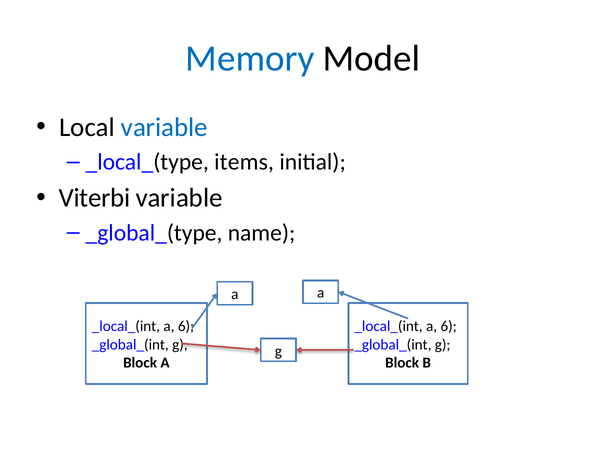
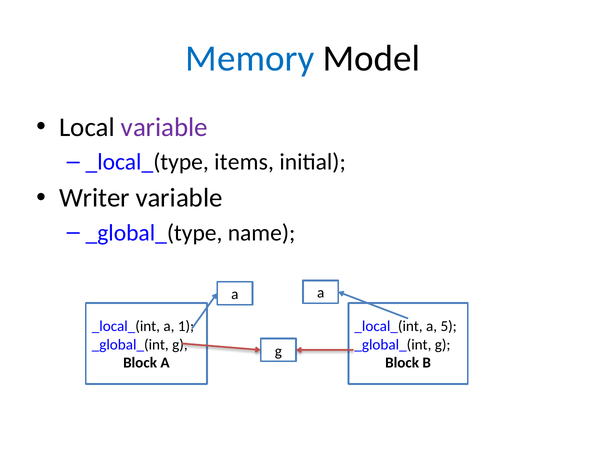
variable colour: blue -> purple (164, 127)
Viterbi: Viterbi -> Writer (94, 198)
6: 6 -> 1 (186, 326)
6: 6 -> 5 (449, 326)
